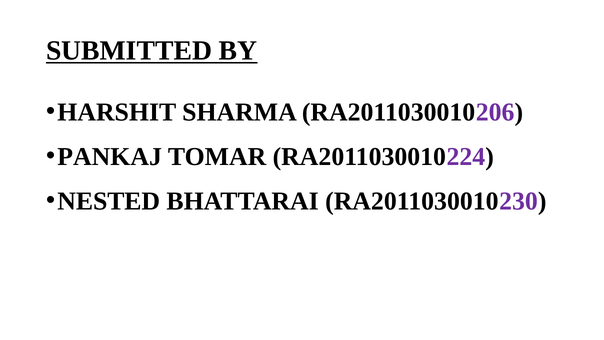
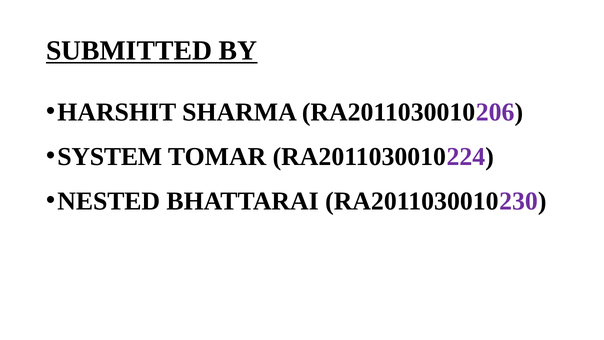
PANKAJ: PANKAJ -> SYSTEM (110, 157)
